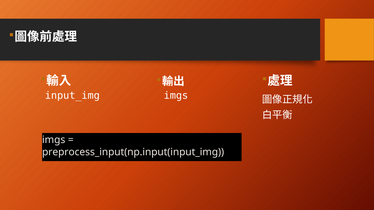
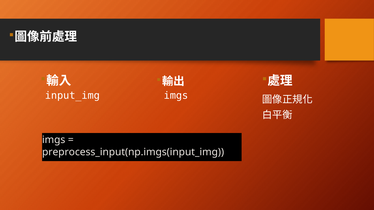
preprocess_input(np.input(input_img: preprocess_input(np.input(input_img -> preprocess_input(np.imgs(input_img (133, 152)
